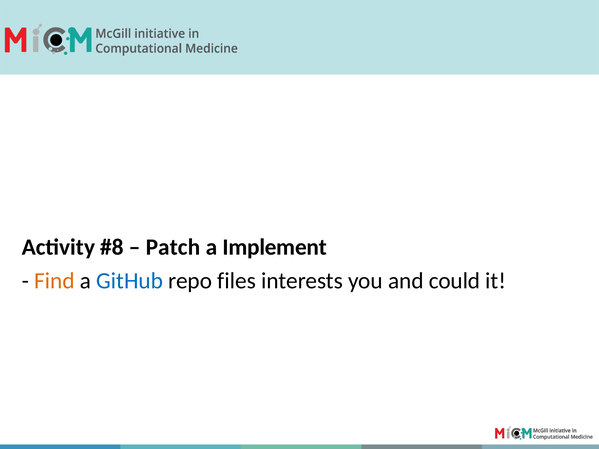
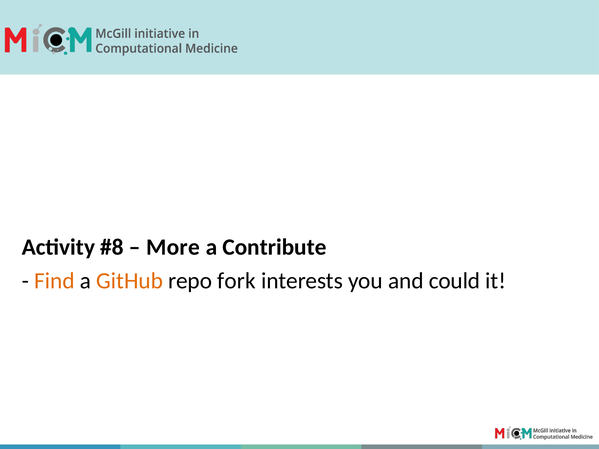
Patch: Patch -> More (173, 247)
Implement: Implement -> Contribute (275, 247)
GitHub colour: blue -> orange (130, 281)
files: files -> fork (237, 281)
